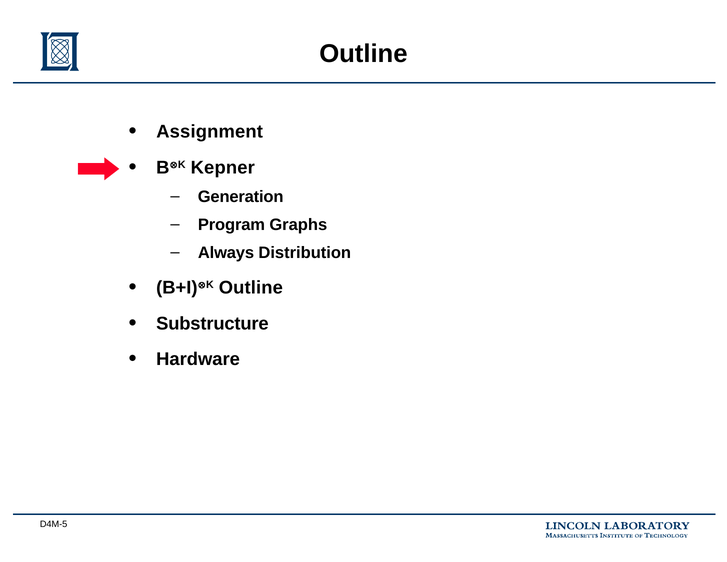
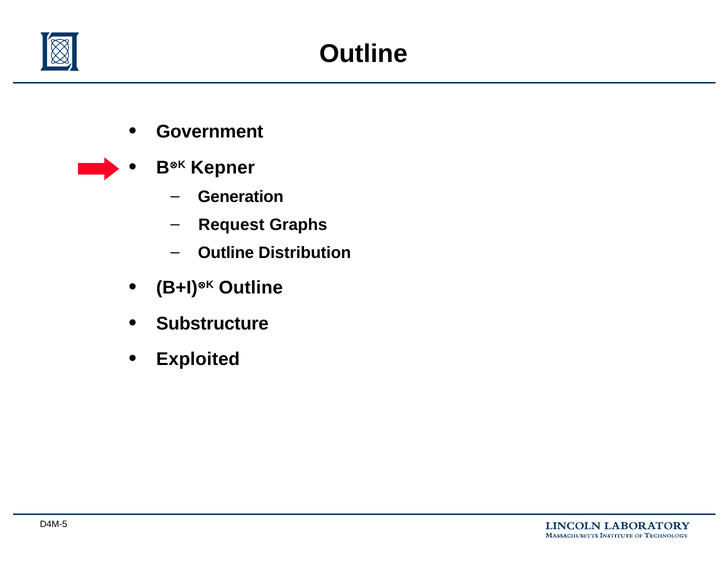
Assignment: Assignment -> Government (210, 132)
Program: Program -> Request (231, 225)
Always: Always -> Outline (226, 253)
Hardware: Hardware -> Exploited (198, 359)
